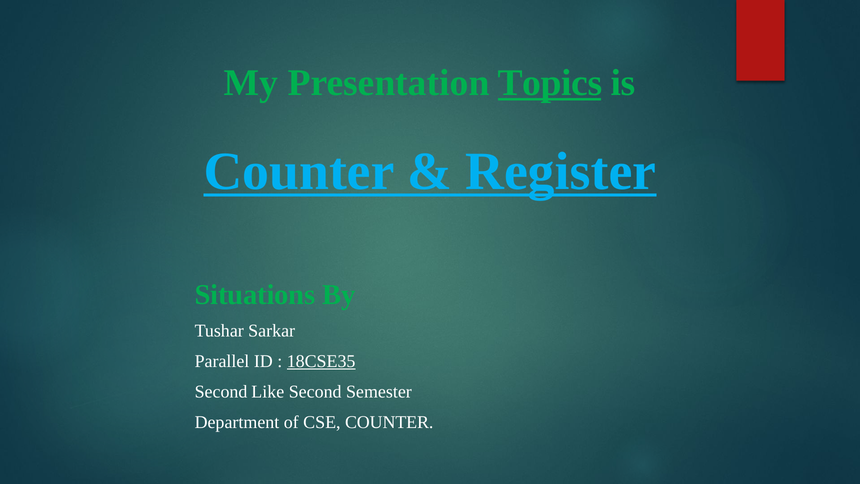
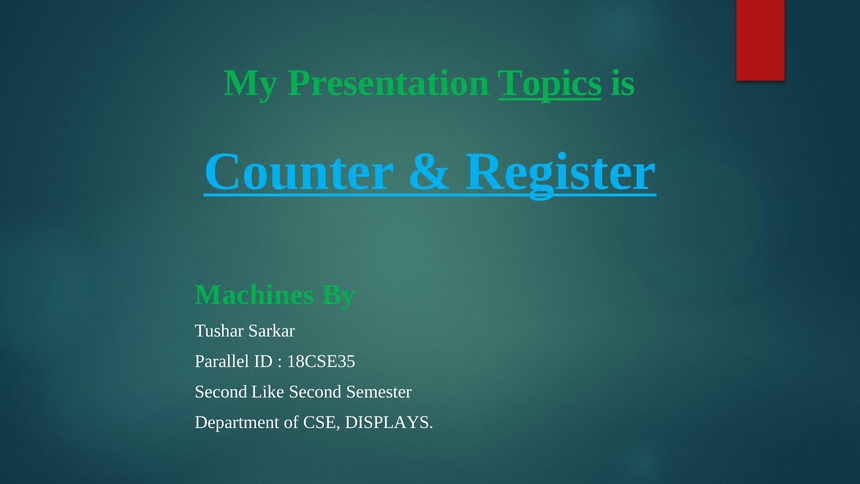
Situations: Situations -> Machines (255, 294)
18CSE35 underline: present -> none (321, 361)
CSE COUNTER: COUNTER -> DISPLAYS (389, 422)
